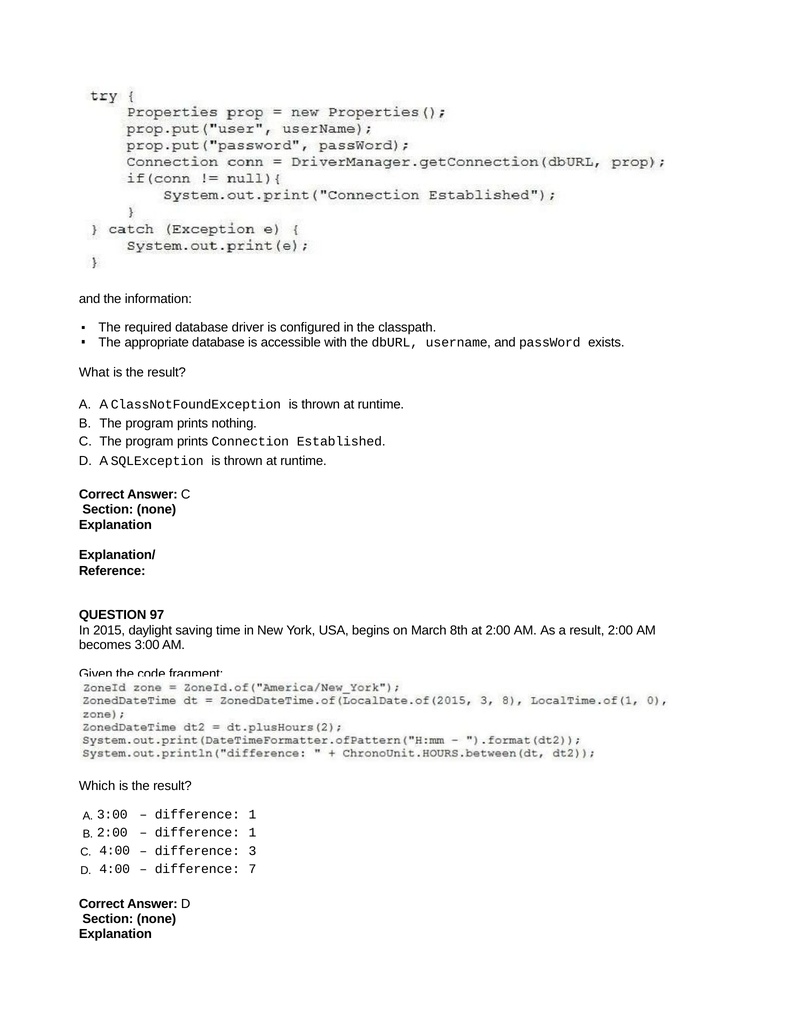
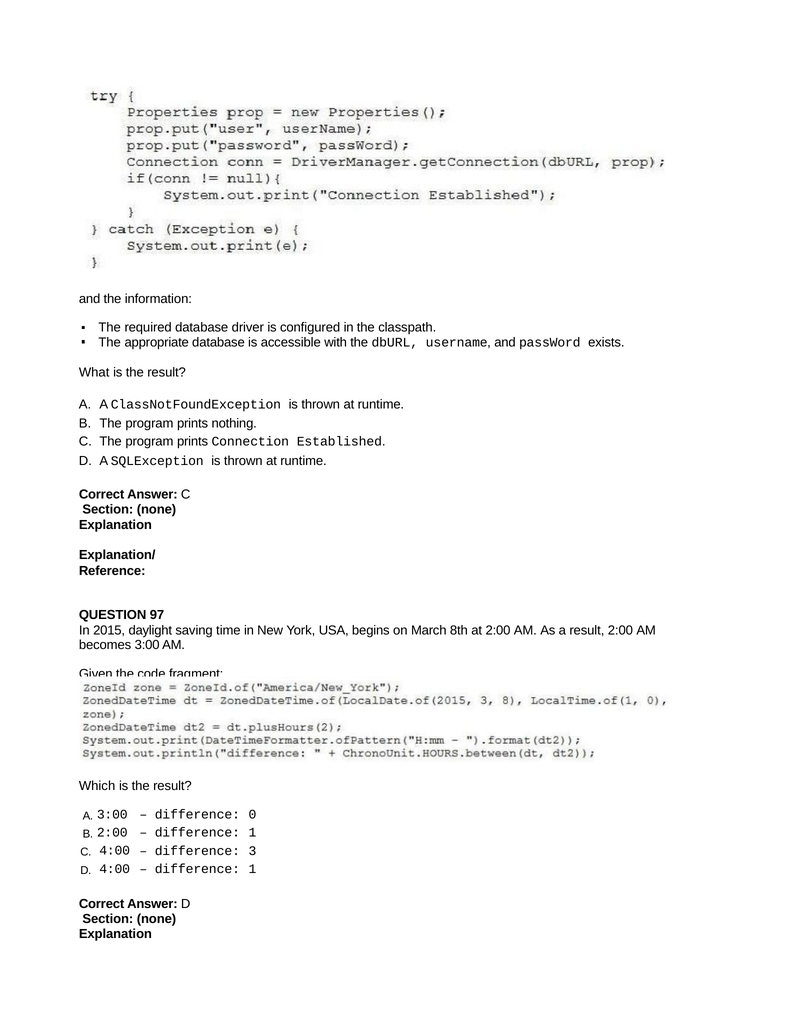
1: 1 -> 0 (252, 814)
7: 7 -> 1 (252, 868)
